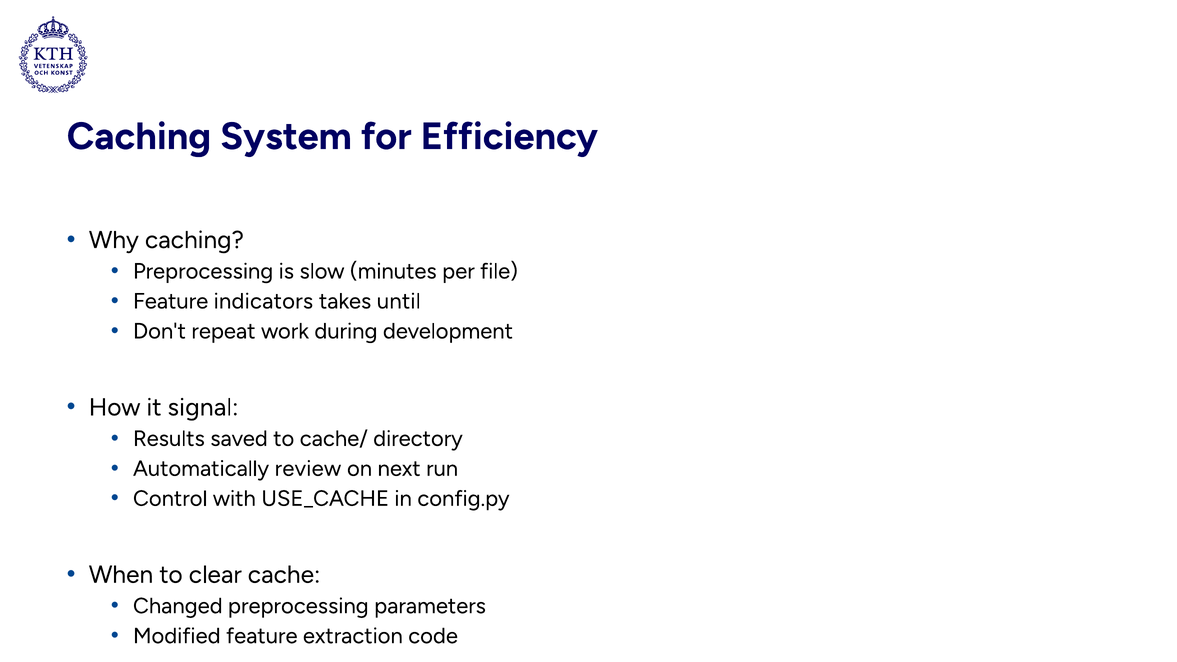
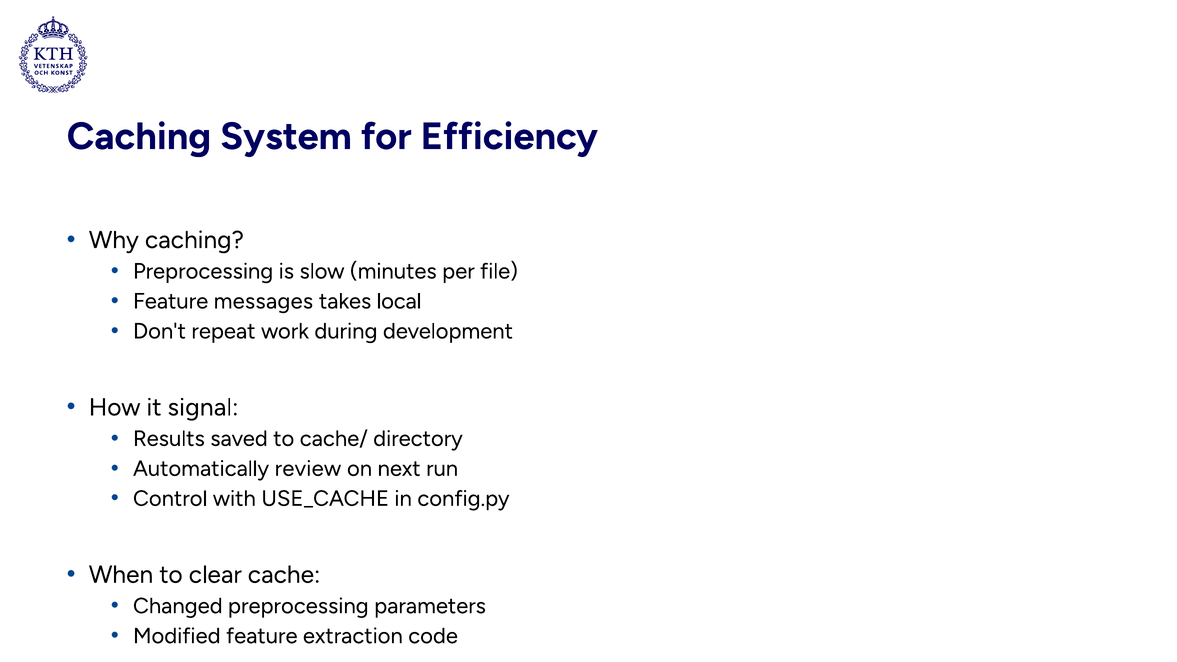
indicators: indicators -> messages (263, 301)
until: until -> local (399, 301)
